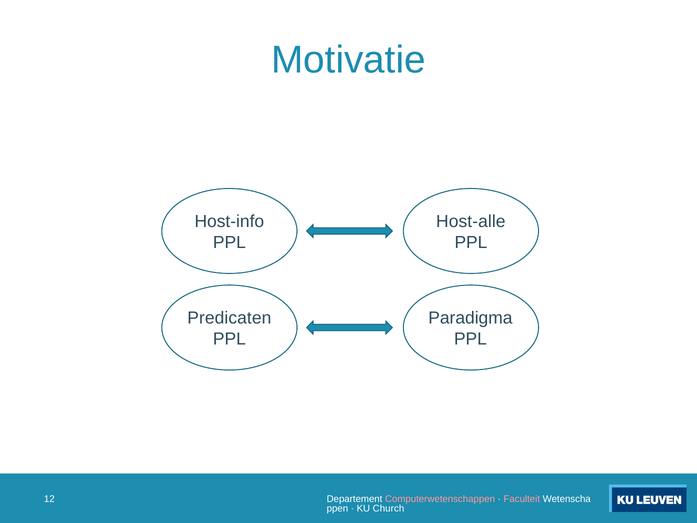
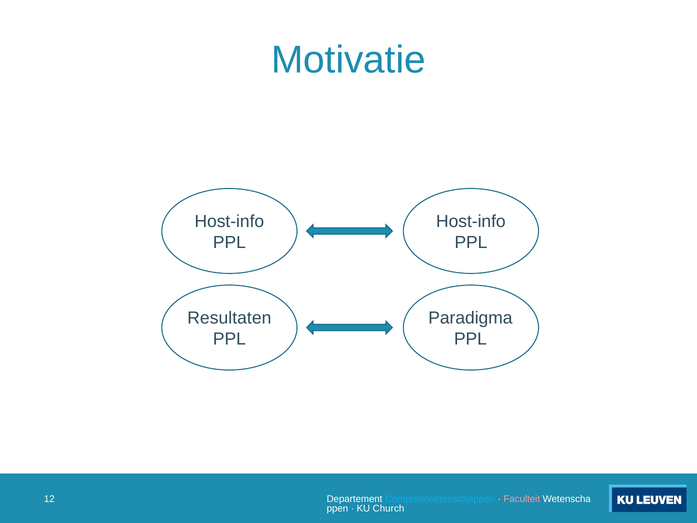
Host-alle: Host-alle -> Host-info (471, 221)
Predicaten: Predicaten -> Resultaten (229, 318)
Computerwetenschappen colour: pink -> light blue (440, 499)
